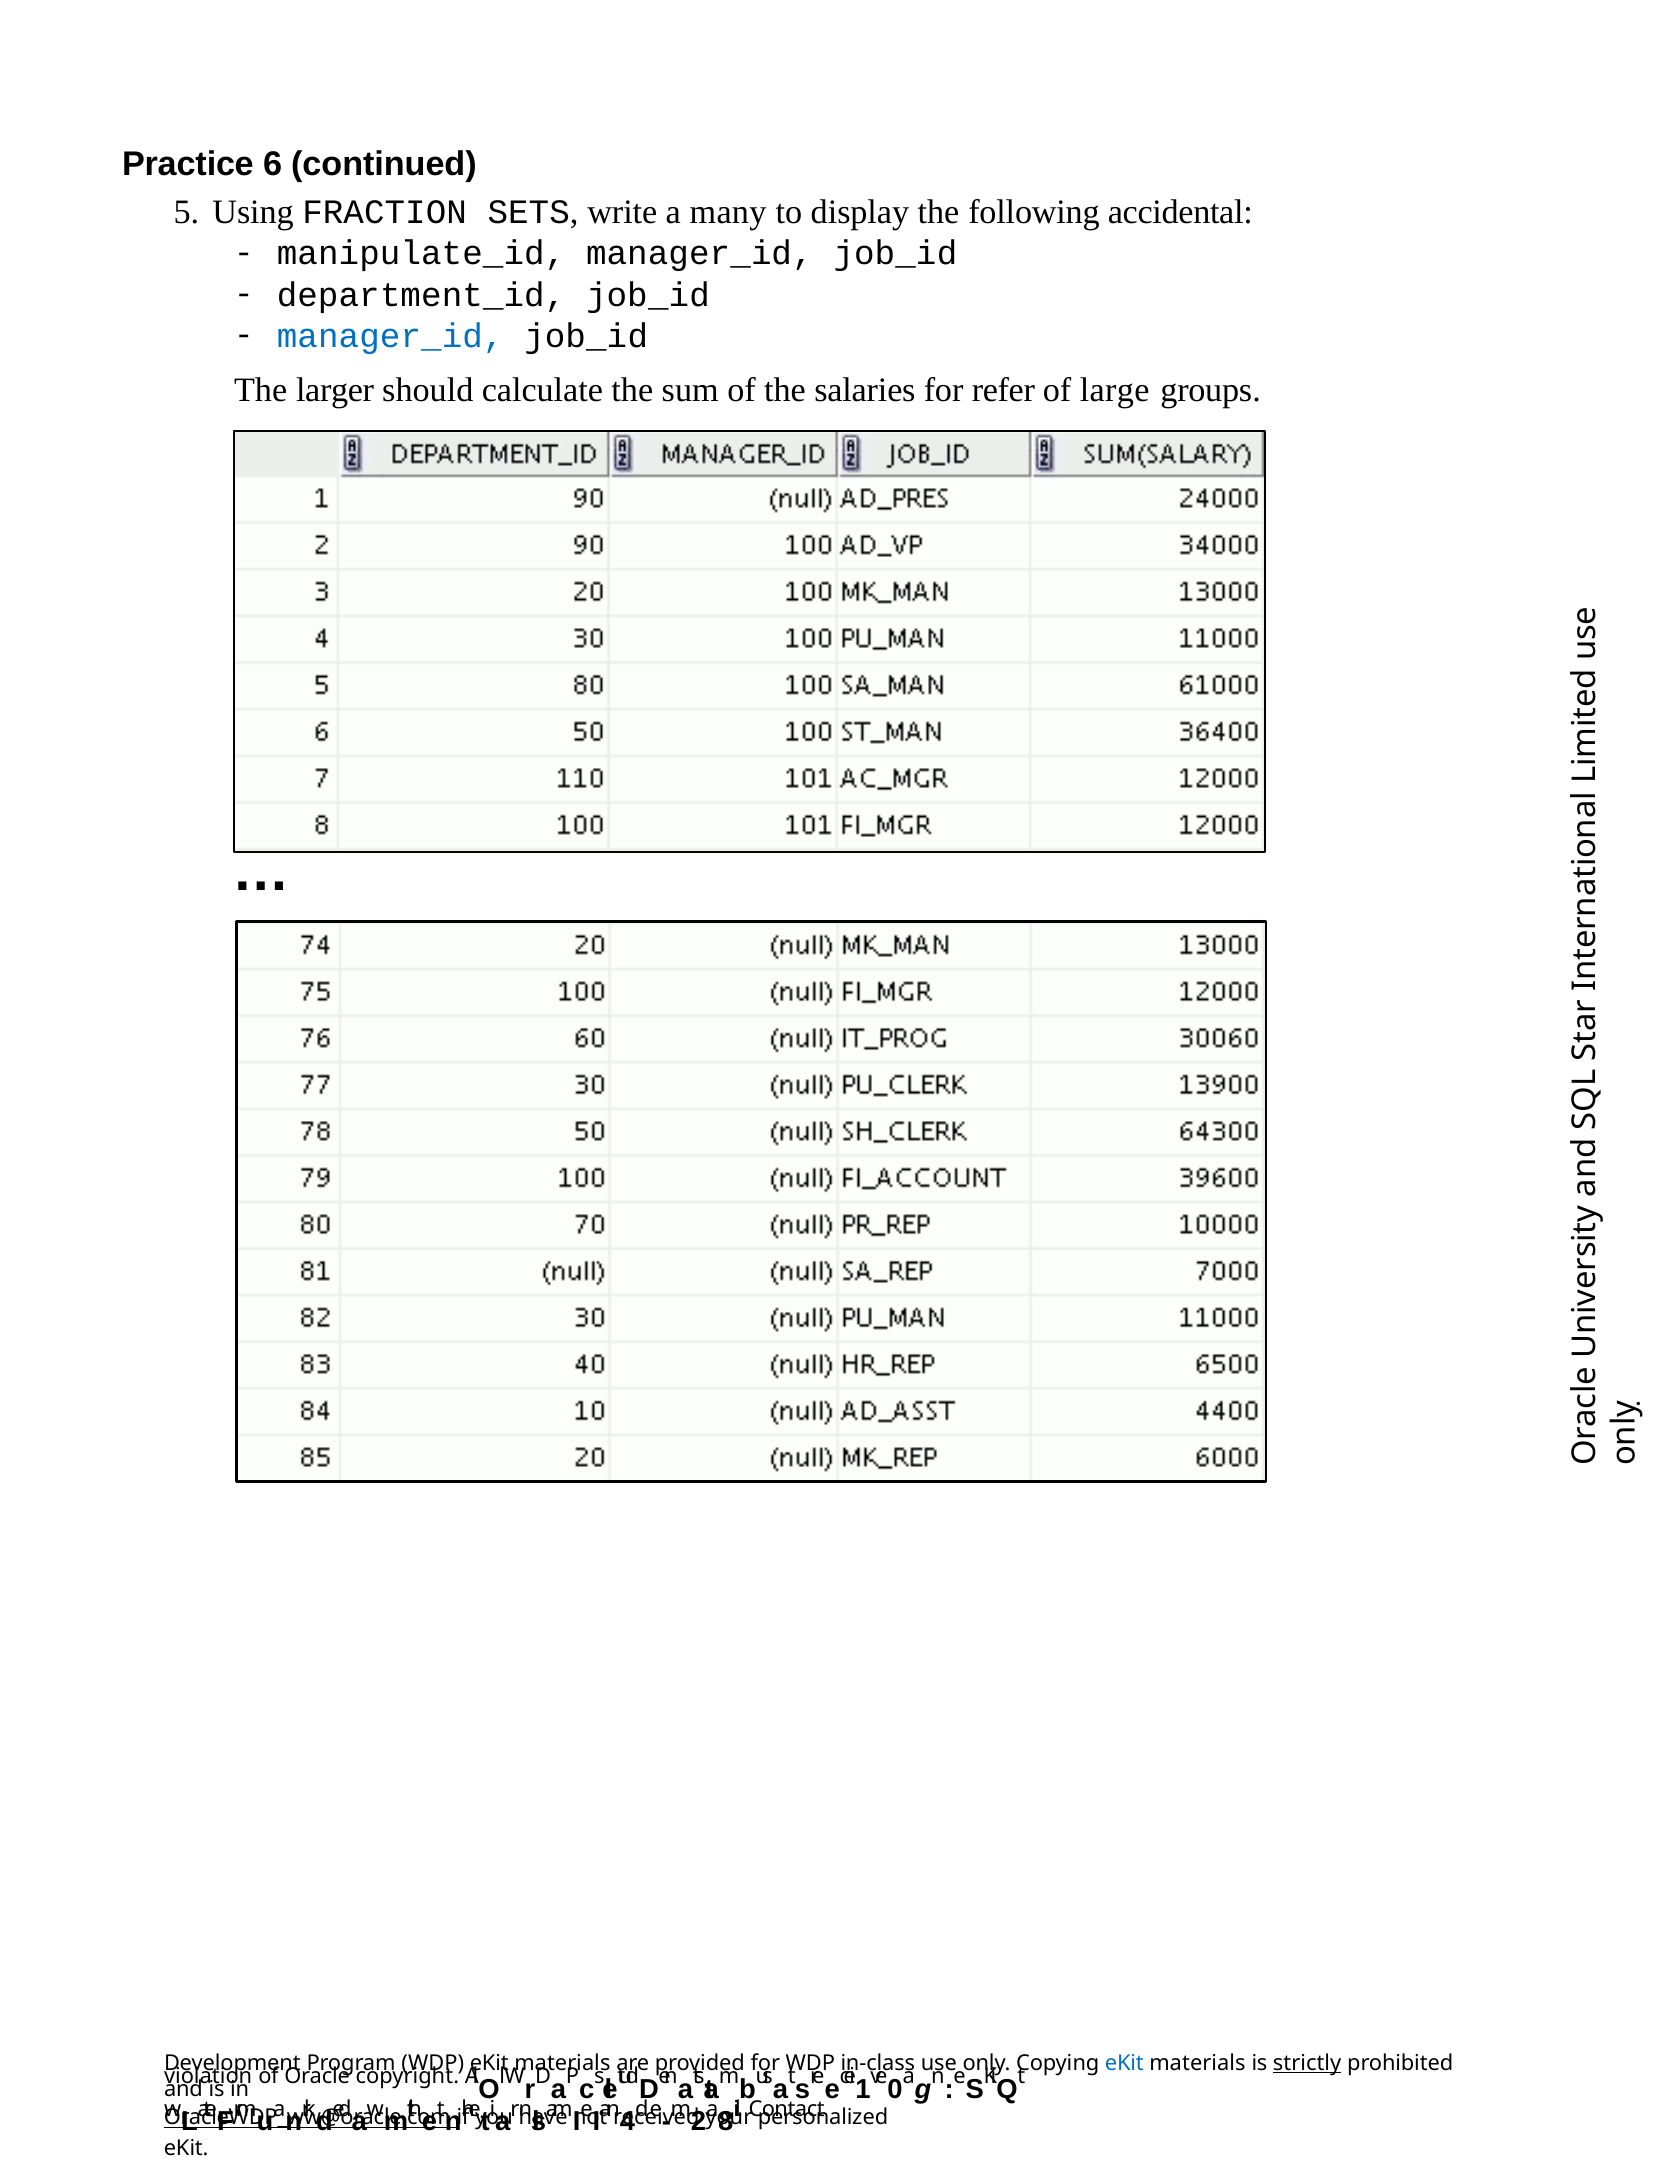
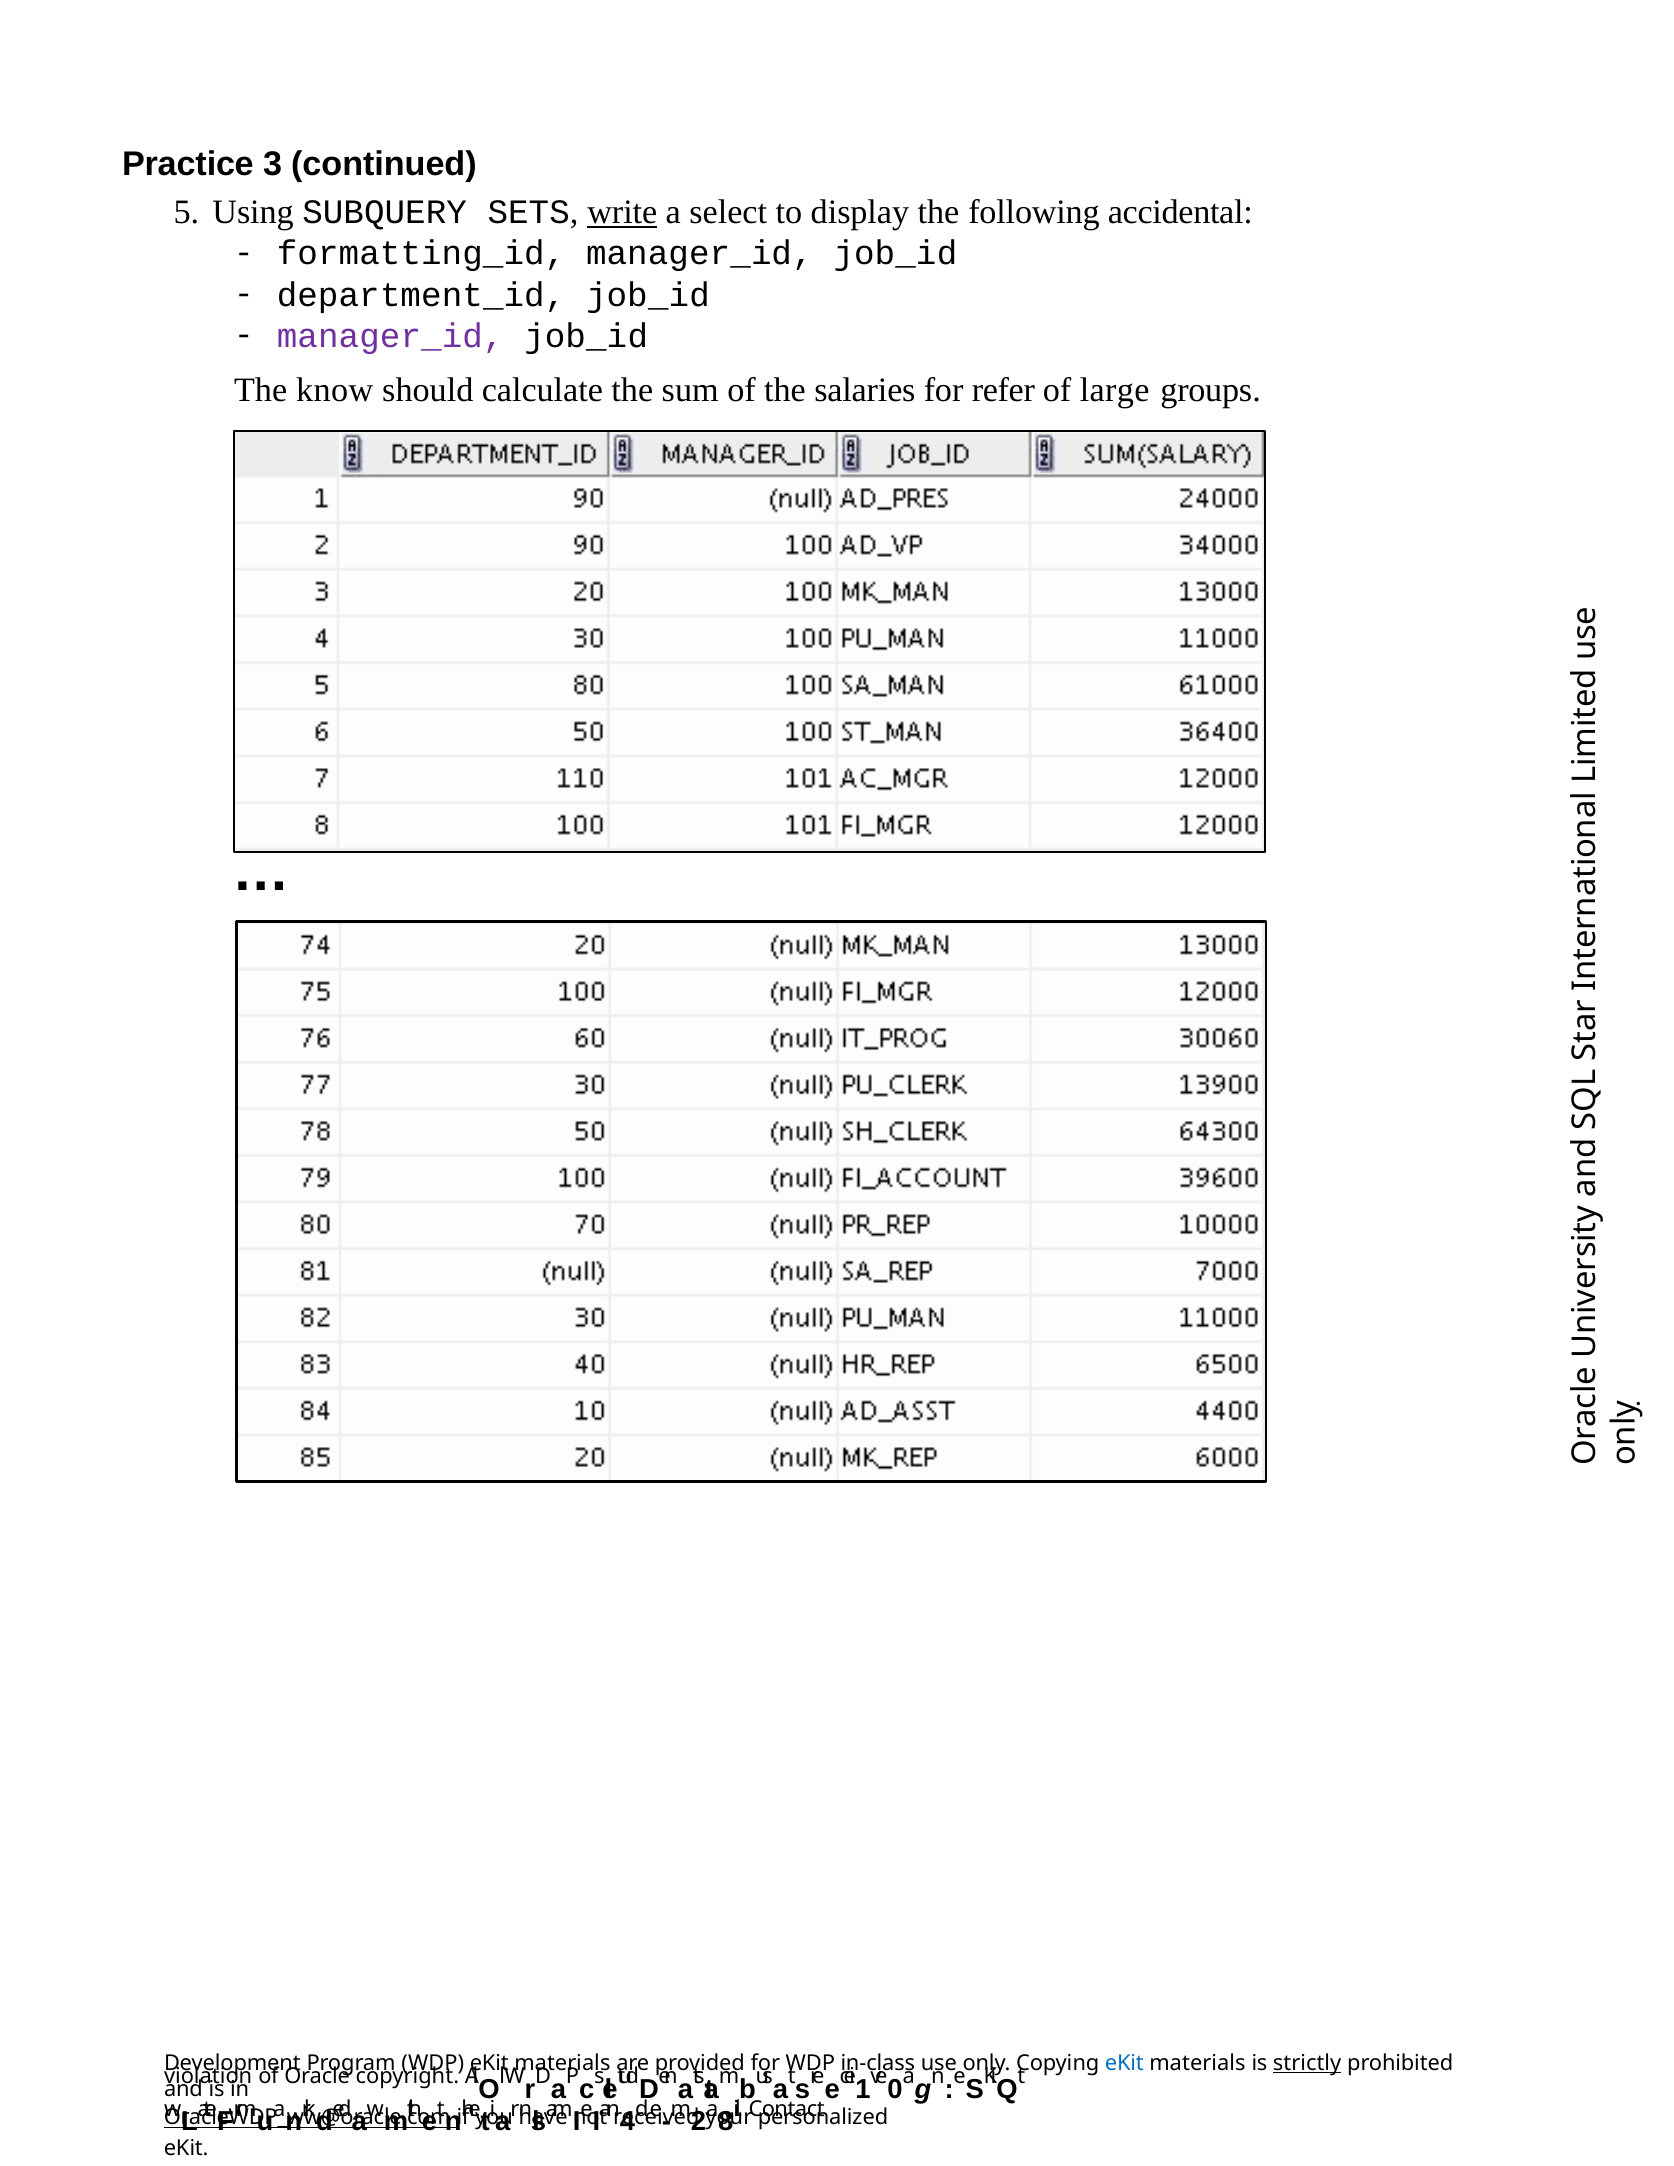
6: 6 -> 3 (273, 164)
FRACTION: FRACTION -> SUBQUERY (385, 213)
write underline: none -> present (622, 213)
many: many -> select (728, 213)
manipulate_id: manipulate_id -> formatting_id (421, 254)
manager_id colour: blue -> purple (390, 336)
larger: larger -> know (335, 390)
